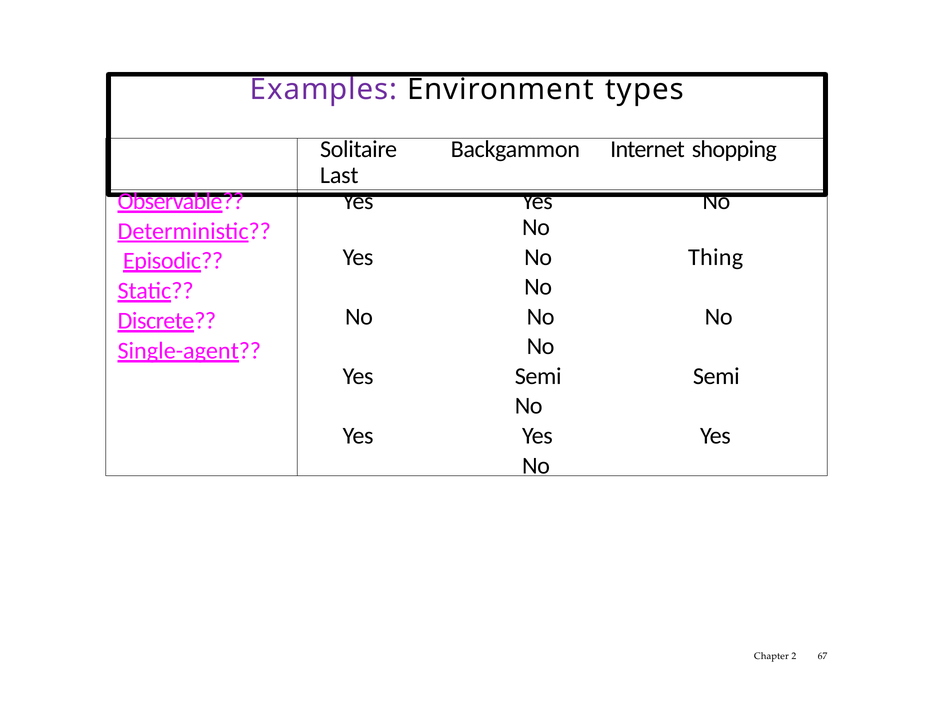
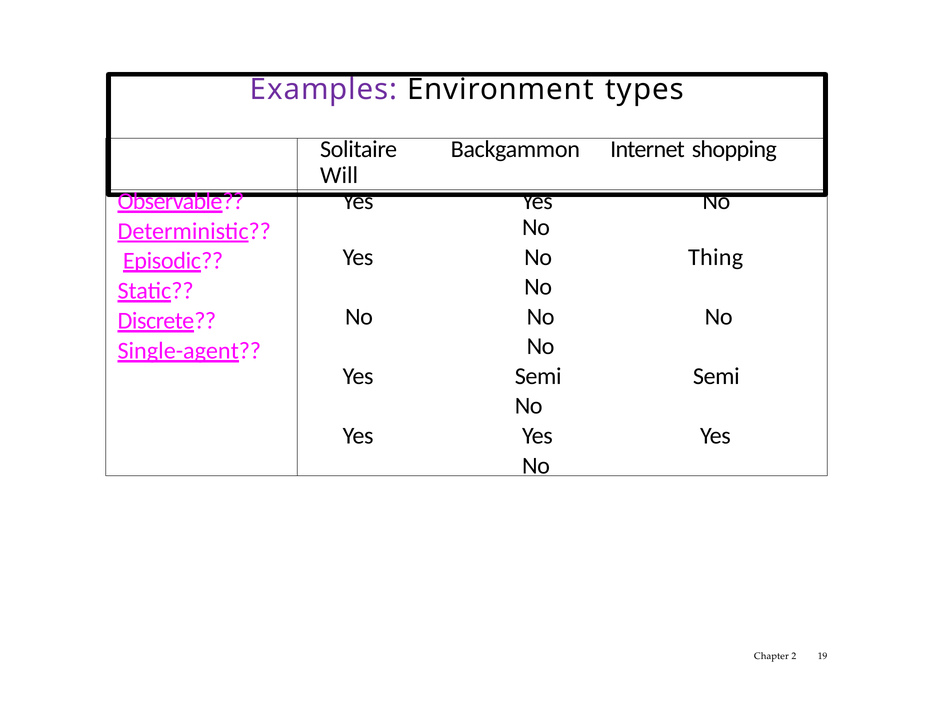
Last: Last -> Will (339, 175)
67: 67 -> 19 (823, 656)
